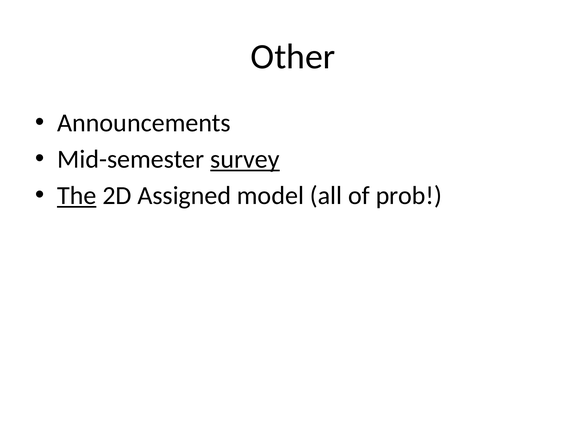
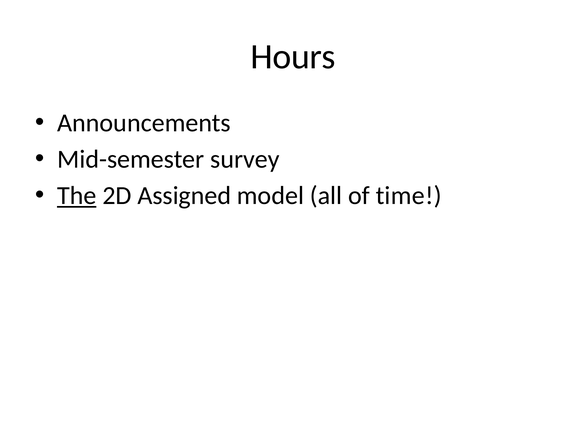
Other: Other -> Hours (293, 57)
survey underline: present -> none (245, 159)
prob: prob -> time (409, 196)
